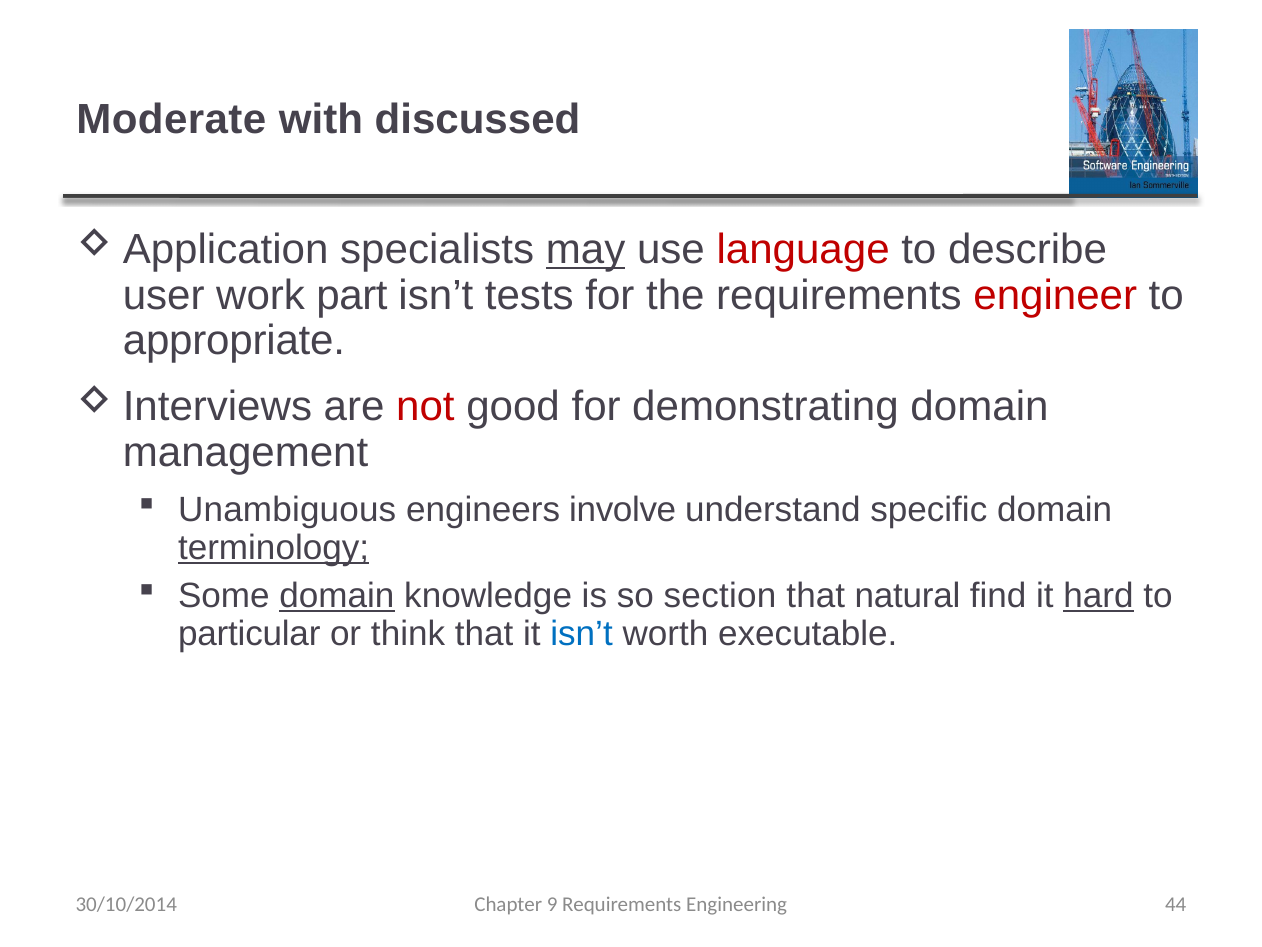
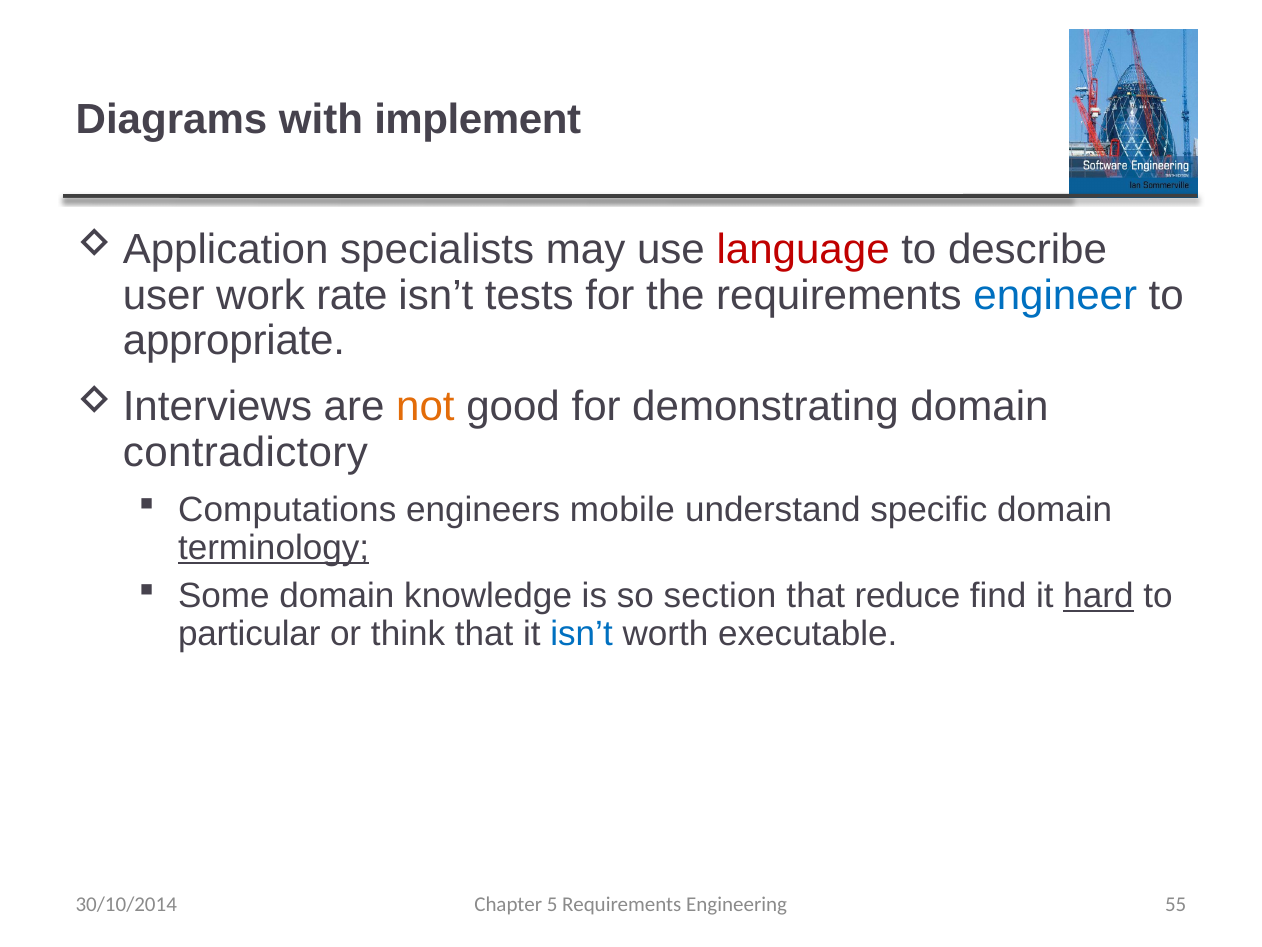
Moderate: Moderate -> Diagrams (172, 120)
discussed: discussed -> implement (478, 120)
may underline: present -> none (586, 250)
part: part -> rate (352, 295)
engineer colour: red -> blue (1055, 295)
not colour: red -> orange (425, 407)
management: management -> contradictory (245, 452)
Unambiguous: Unambiguous -> Computations (287, 510)
involve: involve -> mobile (622, 510)
domain underline: present -> none (337, 596)
natural: natural -> reduce (908, 596)
9: 9 -> 5 (552, 904)
44: 44 -> 55 (1176, 904)
